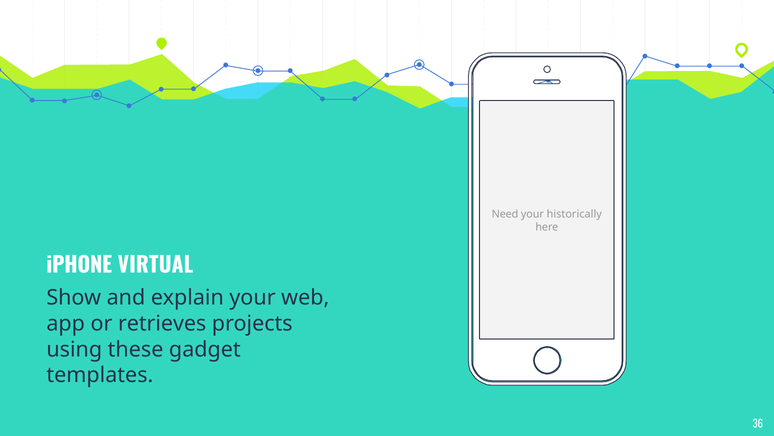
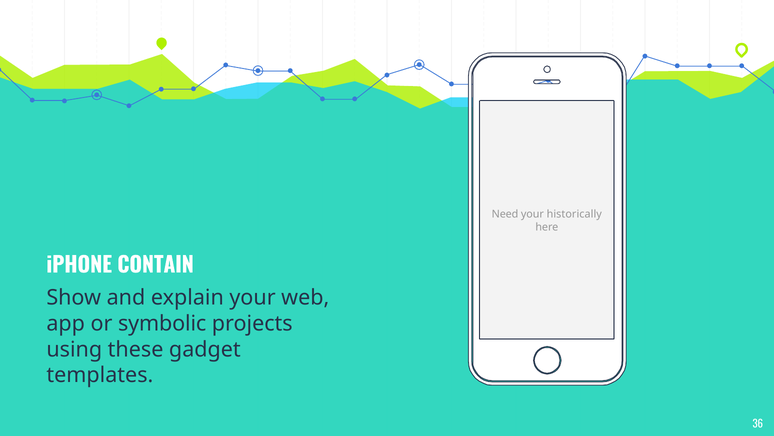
VIRTUAL: VIRTUAL -> CONTAIN (156, 265)
retrieves: retrieves -> symbolic (162, 323)
